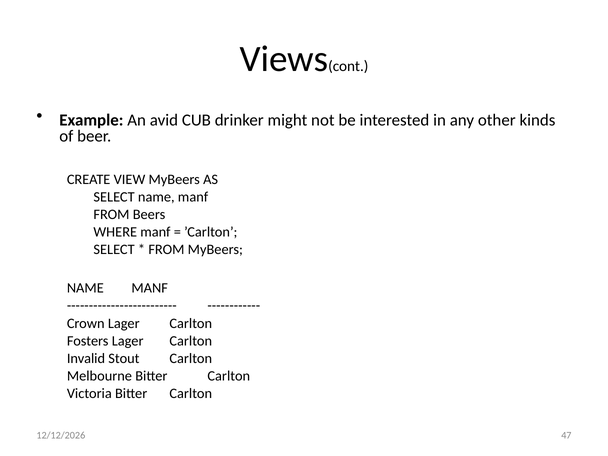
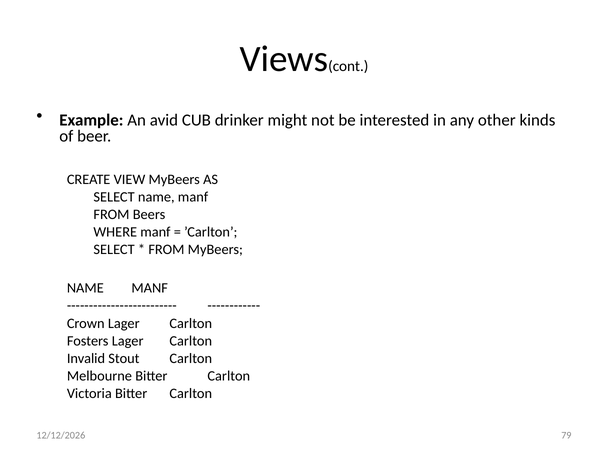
47: 47 -> 79 (566, 435)
